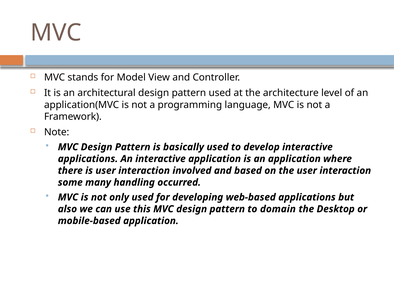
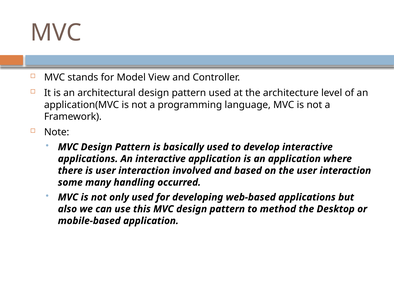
domain: domain -> method (278, 209)
